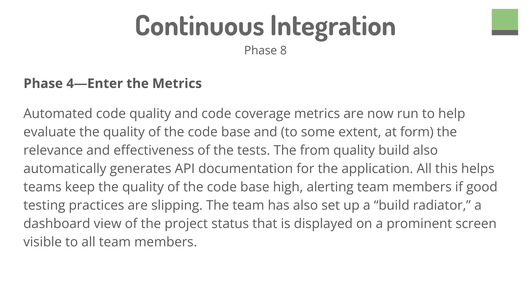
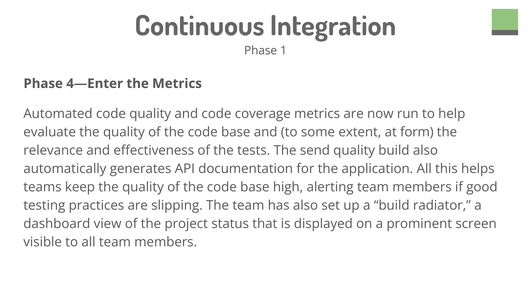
8: 8 -> 1 (284, 51)
from: from -> send (315, 150)
